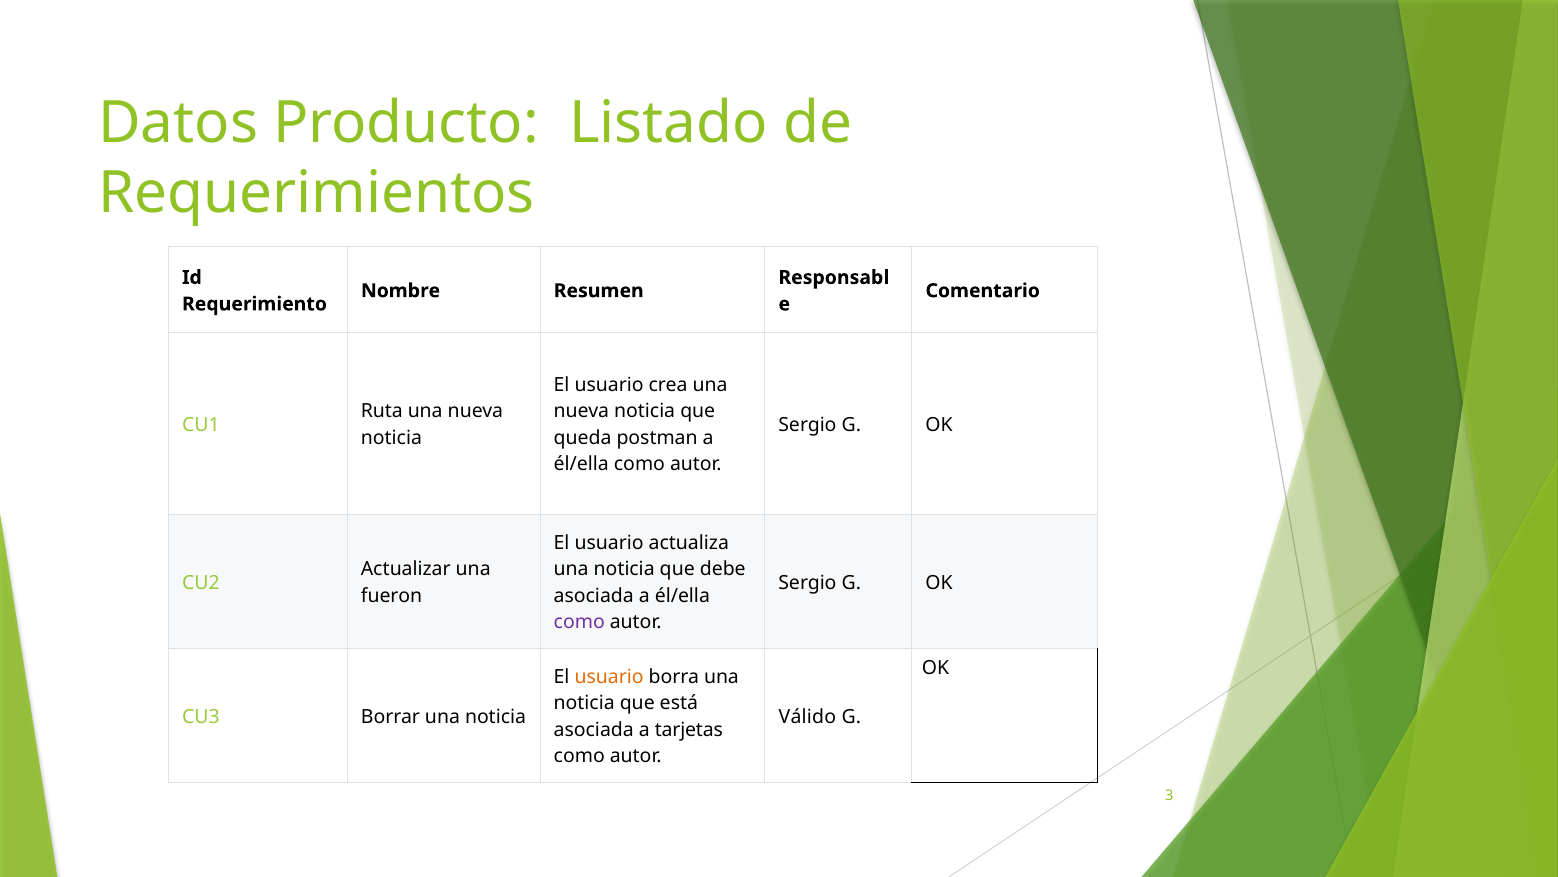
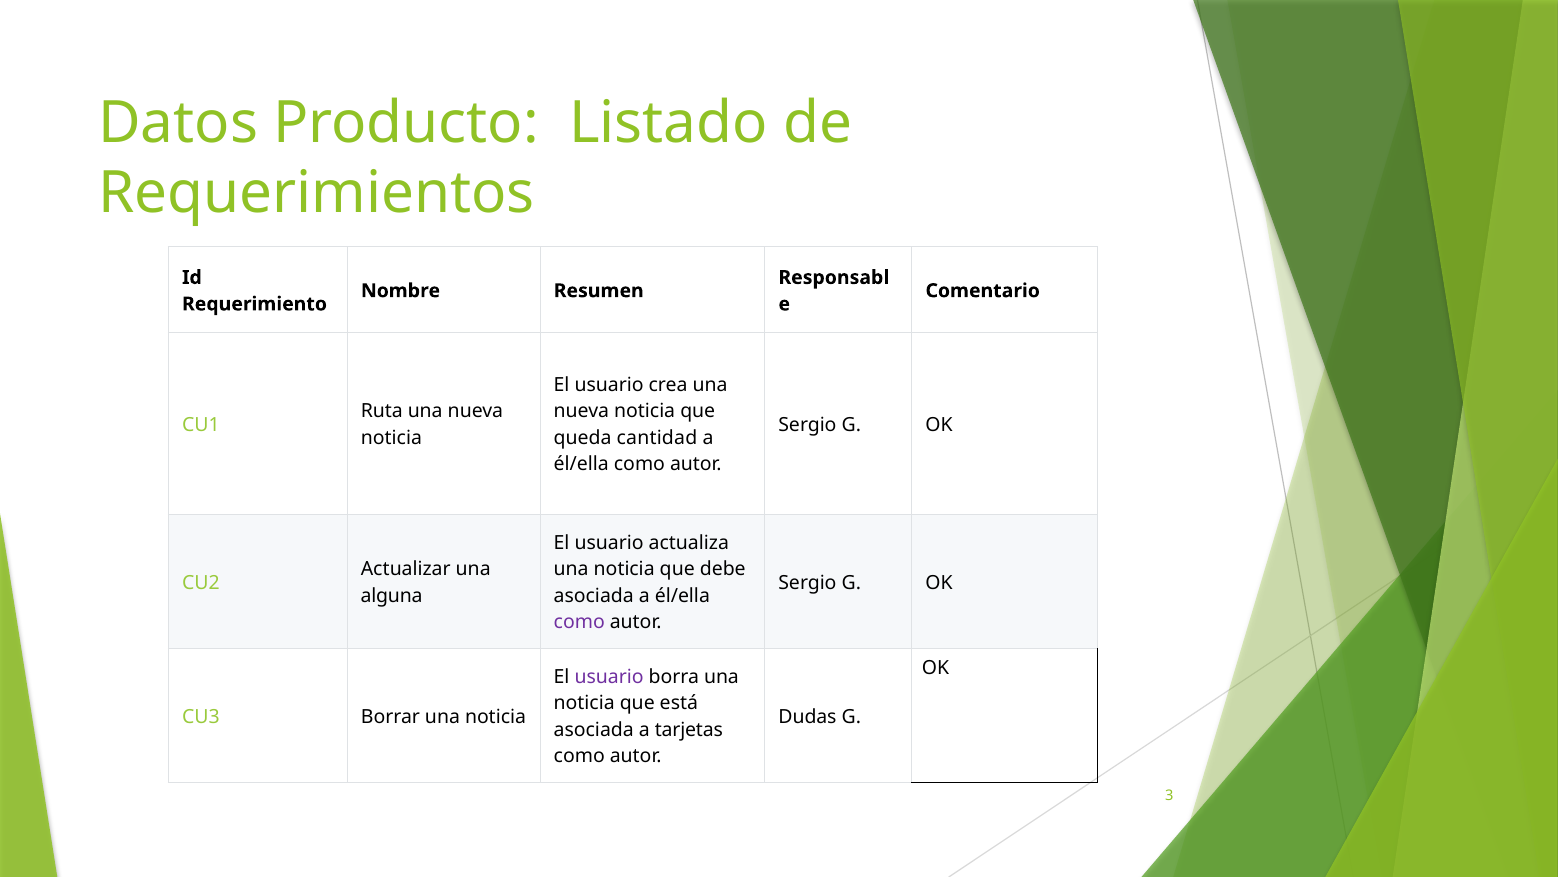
postman: postman -> cantidad (657, 438)
fueron: fueron -> alguna (392, 596)
usuario colour: orange -> purple (609, 676)
Válido: Válido -> Dudas (807, 716)
